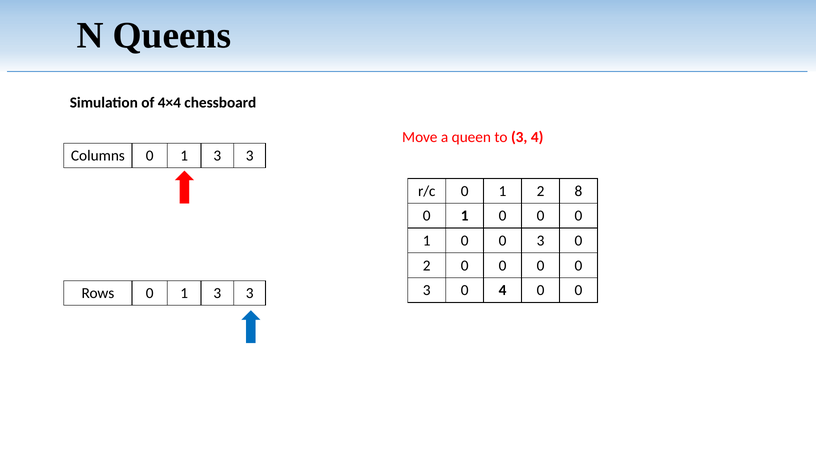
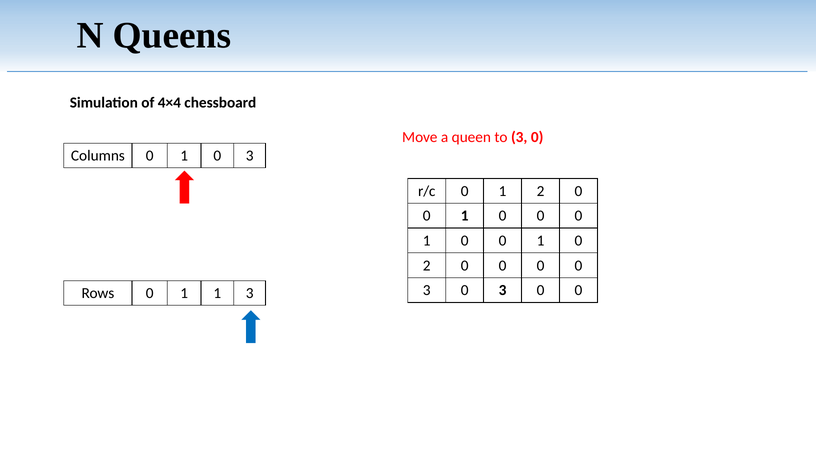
to 3 4: 4 -> 0 (537, 137)
Columns 0 1 3: 3 -> 0 (217, 156)
1 2 8: 8 -> 0 (578, 191)
1 0 0 3: 3 -> 1 (541, 241)
3 0 4: 4 -> 3 (503, 290)
Rows 0 1 3: 3 -> 1 (217, 293)
